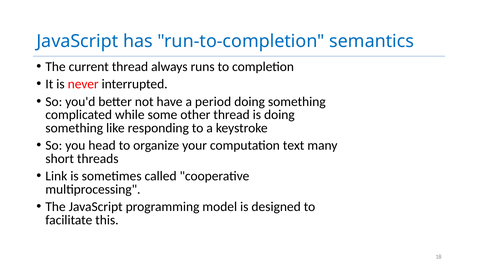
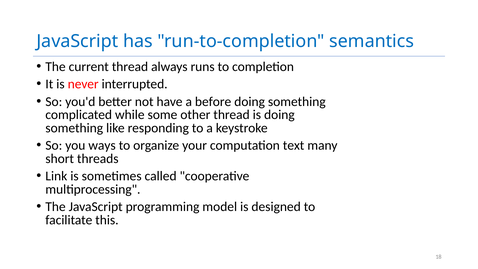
period: period -> before (213, 102)
head: head -> ways (102, 145)
